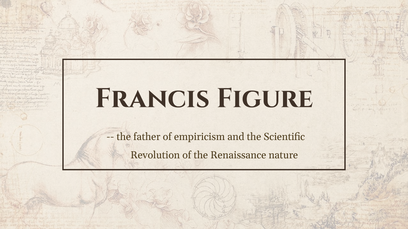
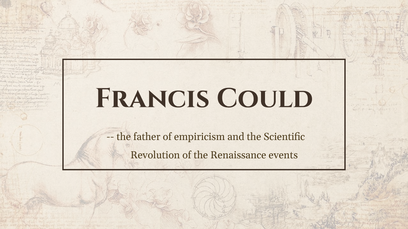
Figure: Figure -> Could (265, 98)
nature: nature -> events (283, 155)
